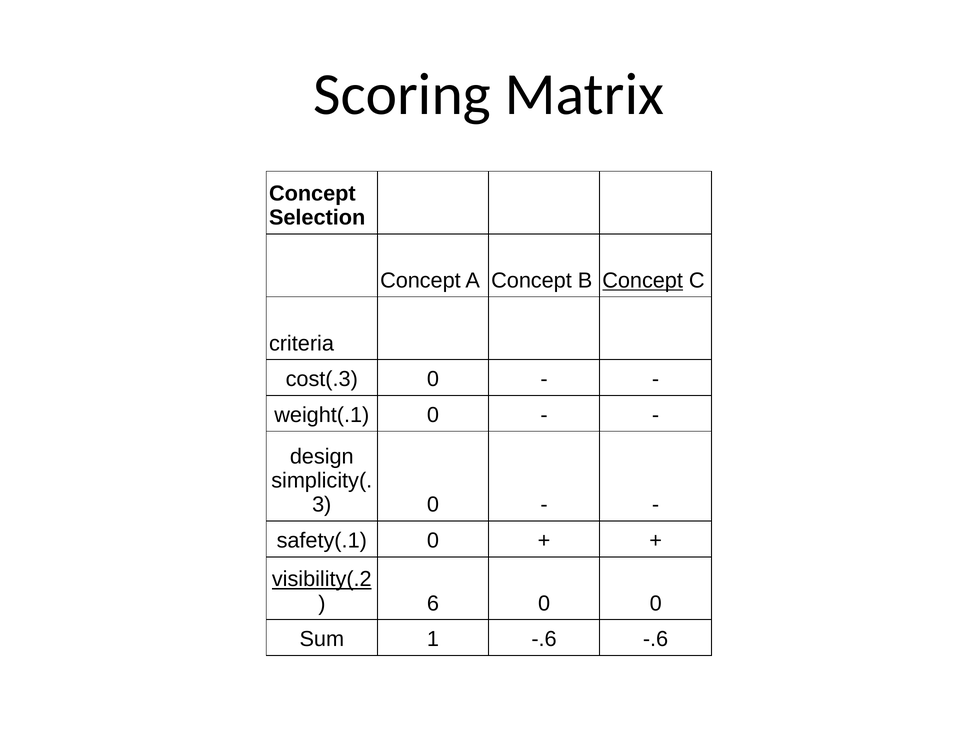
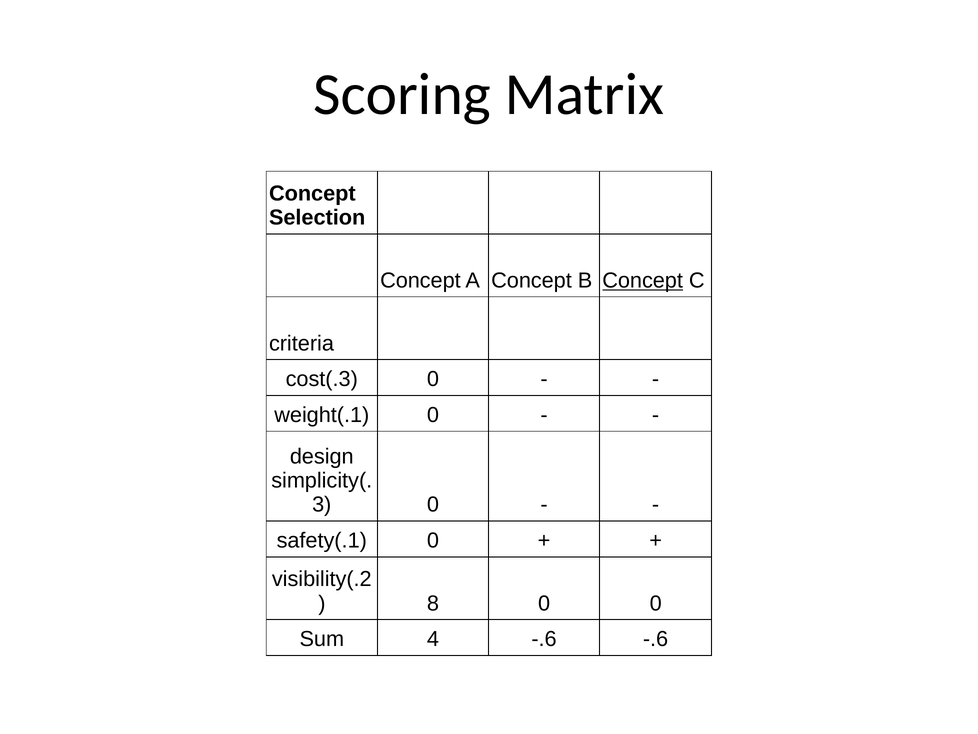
visibility(.2 underline: present -> none (322, 579)
6: 6 -> 8 (433, 603)
1: 1 -> 4 (433, 639)
